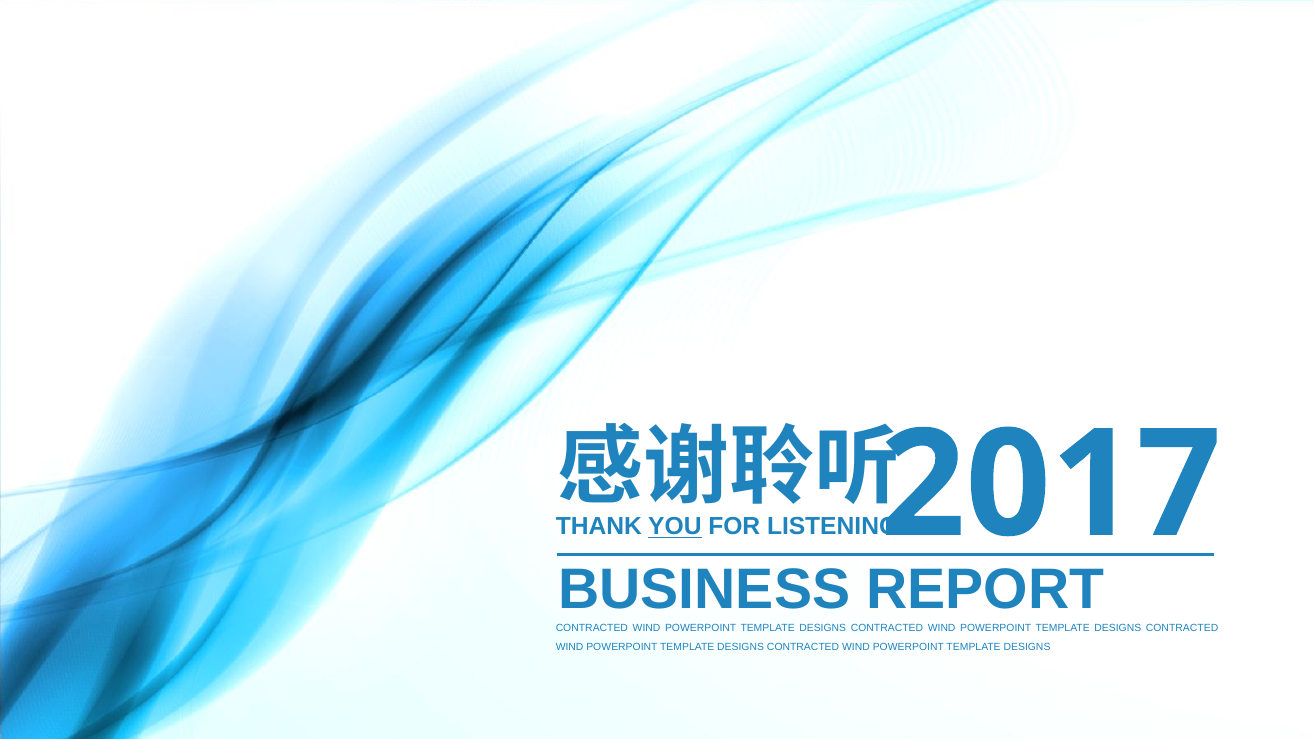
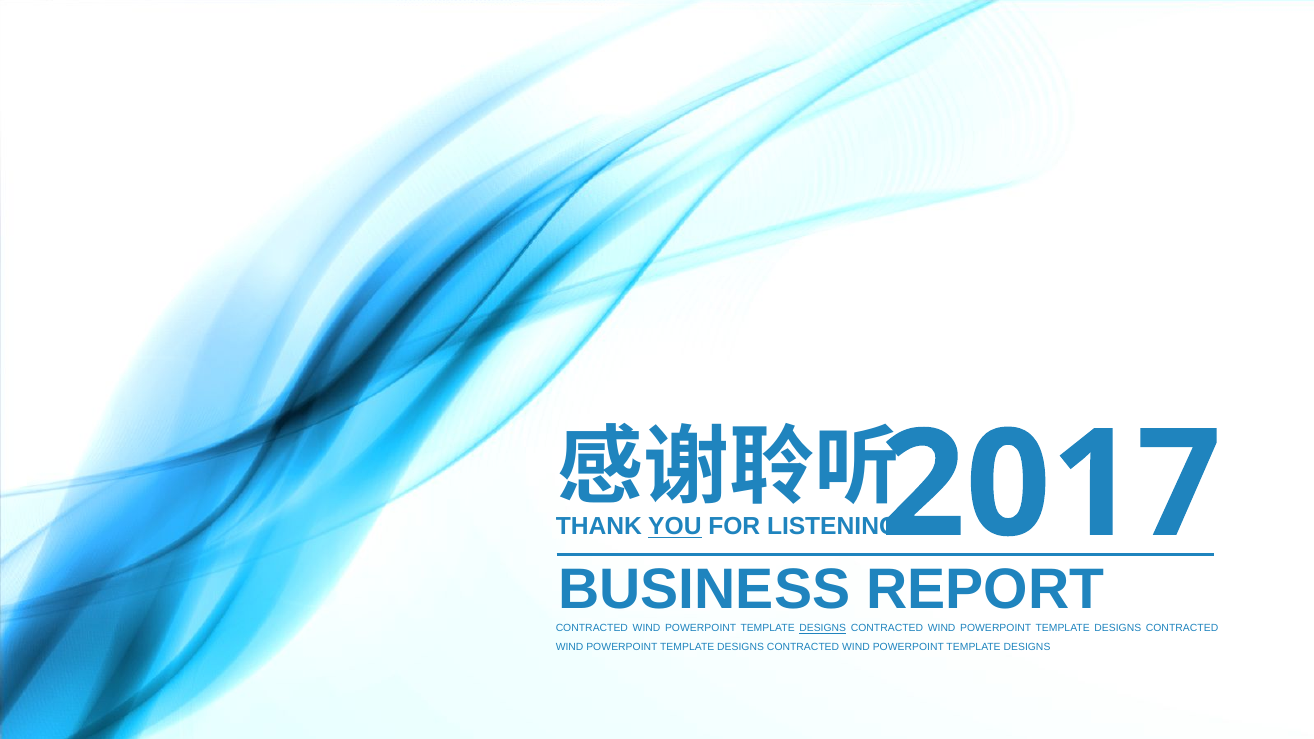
DESIGNS underline: none -> present (823, 628)
